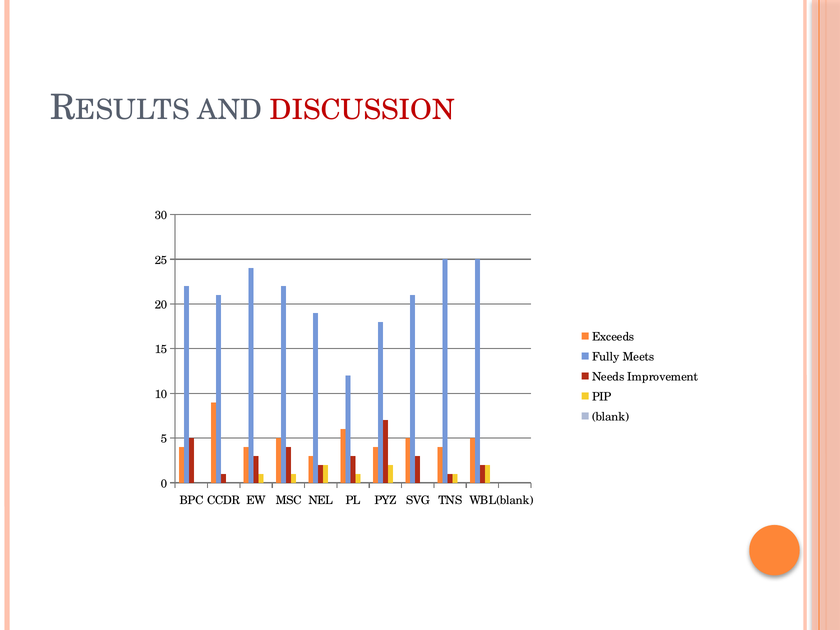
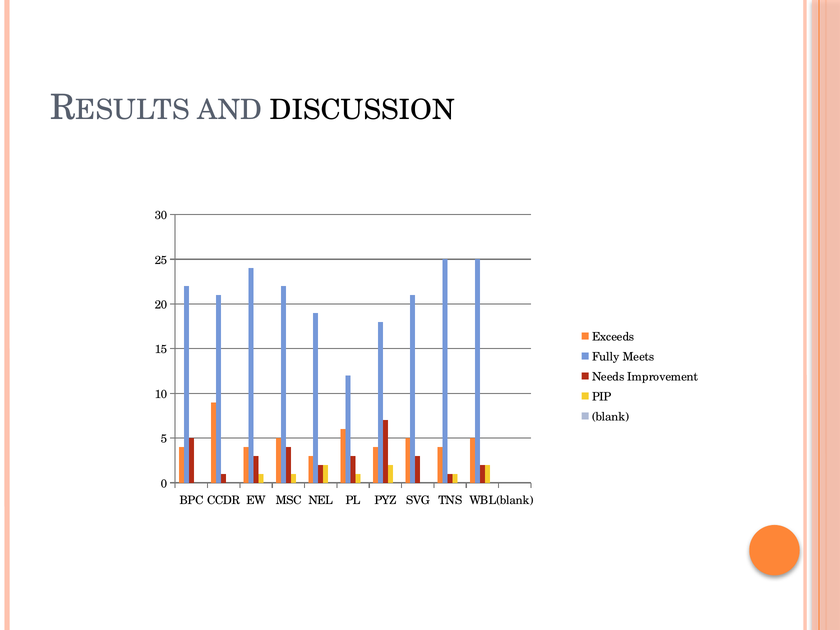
DISCUSSION colour: red -> black (362, 110)
